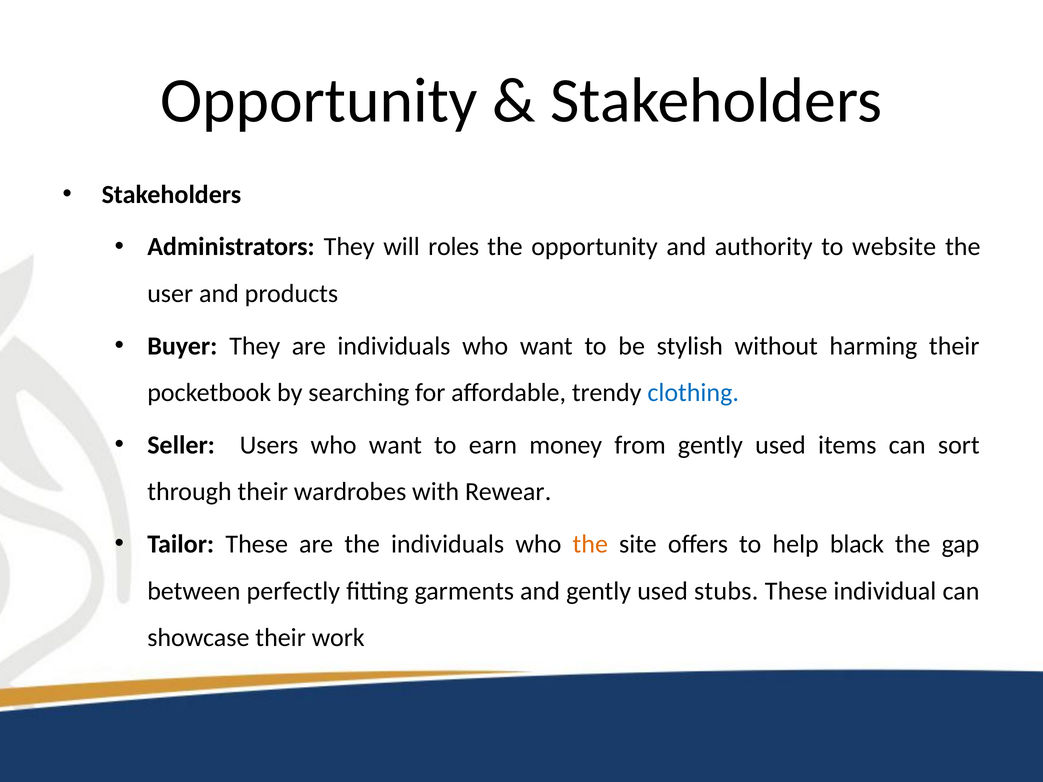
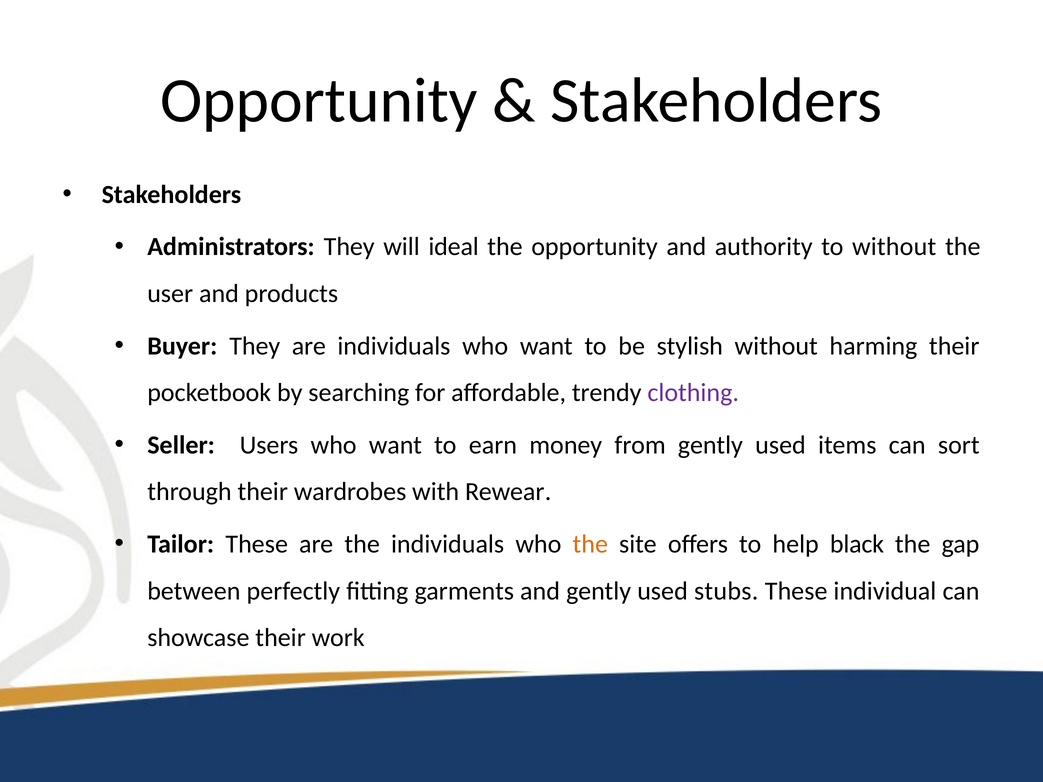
roles: roles -> ideal (454, 247)
to website: website -> without (894, 247)
clothing colour: blue -> purple (693, 393)
